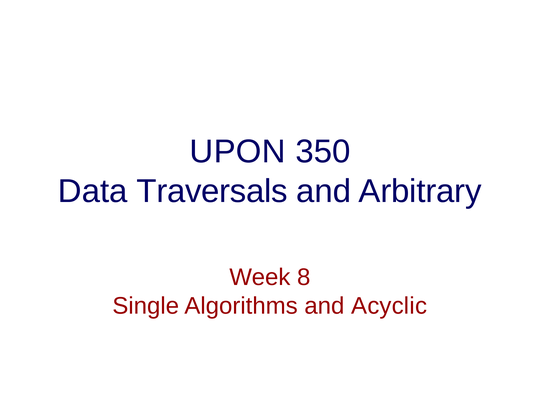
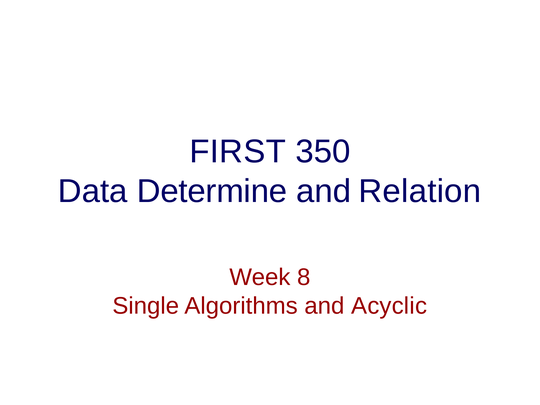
UPON: UPON -> FIRST (238, 152)
Traversals: Traversals -> Determine (212, 191)
Arbitrary: Arbitrary -> Relation (420, 191)
